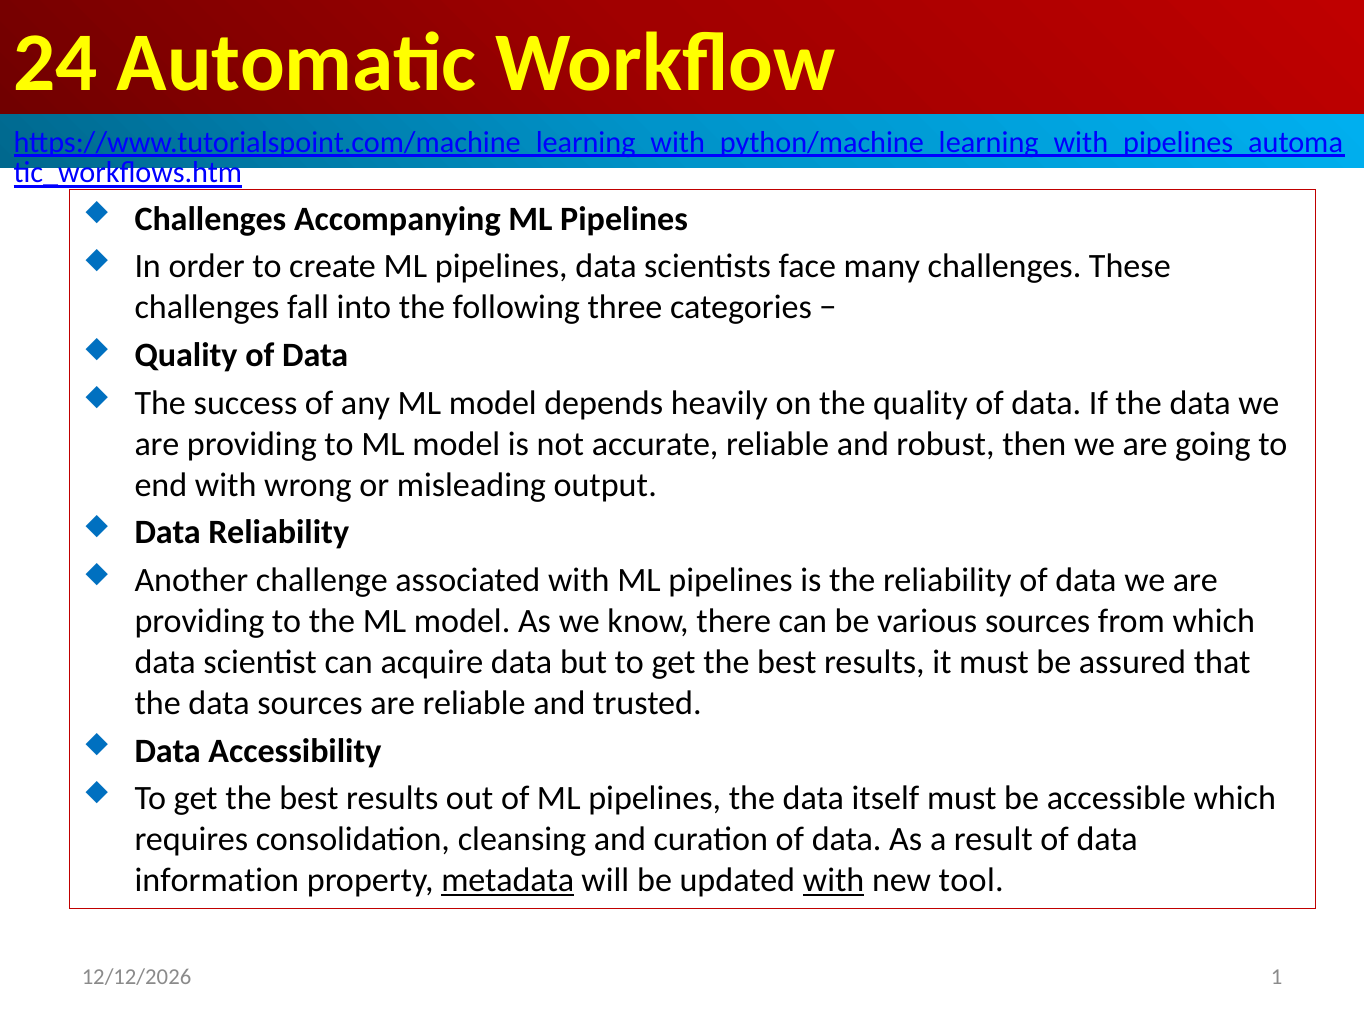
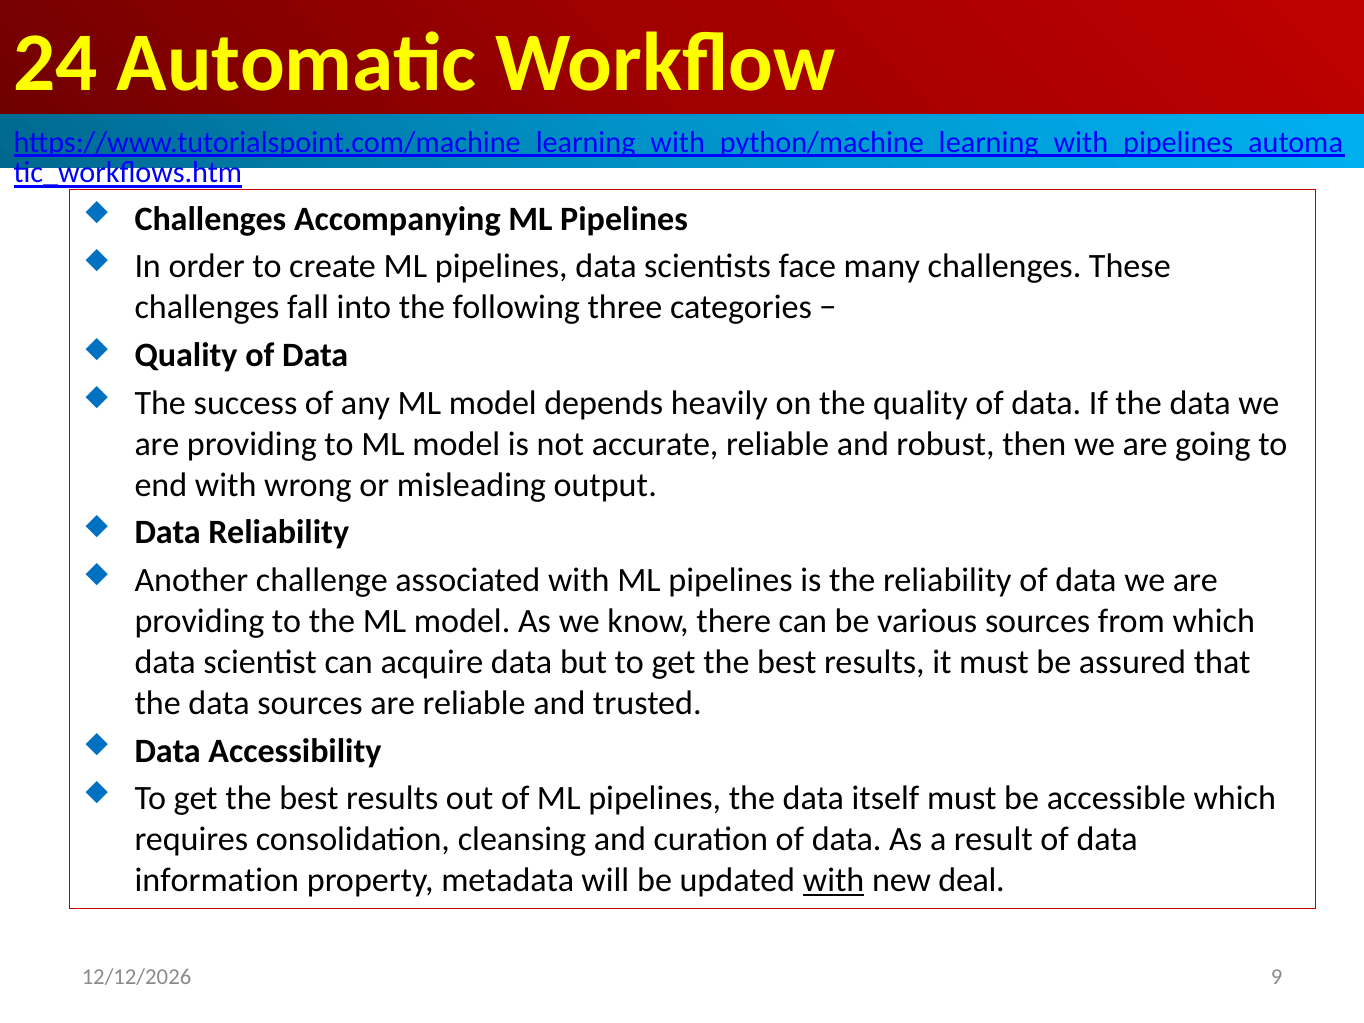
metadata underline: present -> none (508, 880)
tool: tool -> deal (972, 880)
1: 1 -> 9 (1277, 977)
